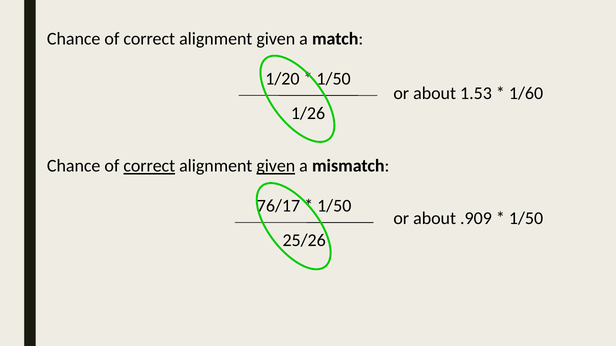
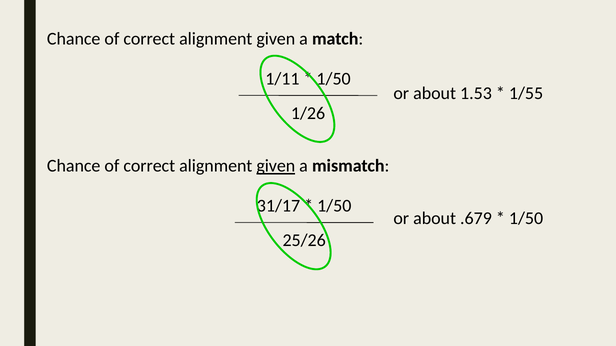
1/20: 1/20 -> 1/11 (282, 79)
1/60: 1/60 -> 1/55 (526, 93)
correct underline: present -> none (149, 166)
76/17: 76/17 -> 31/17 (279, 206)
.909: .909 -> .679 (476, 219)
